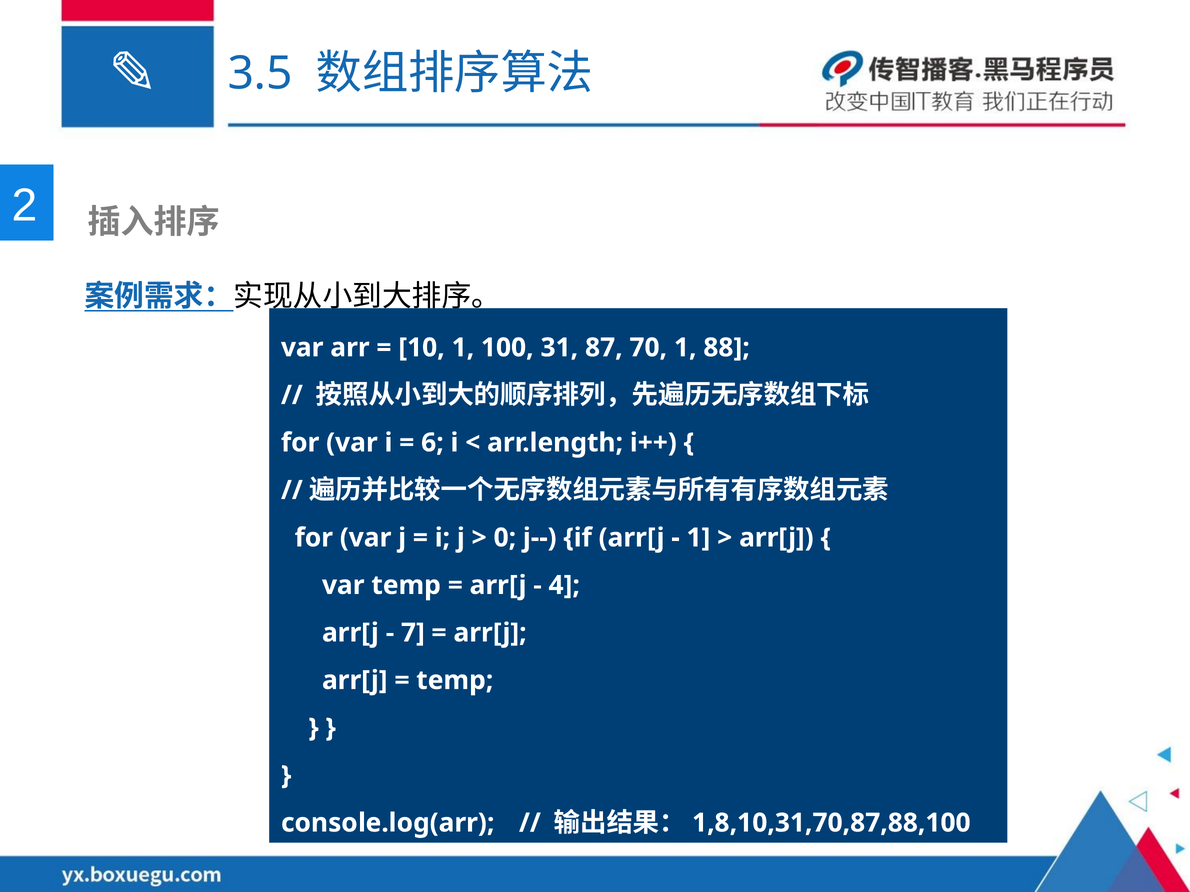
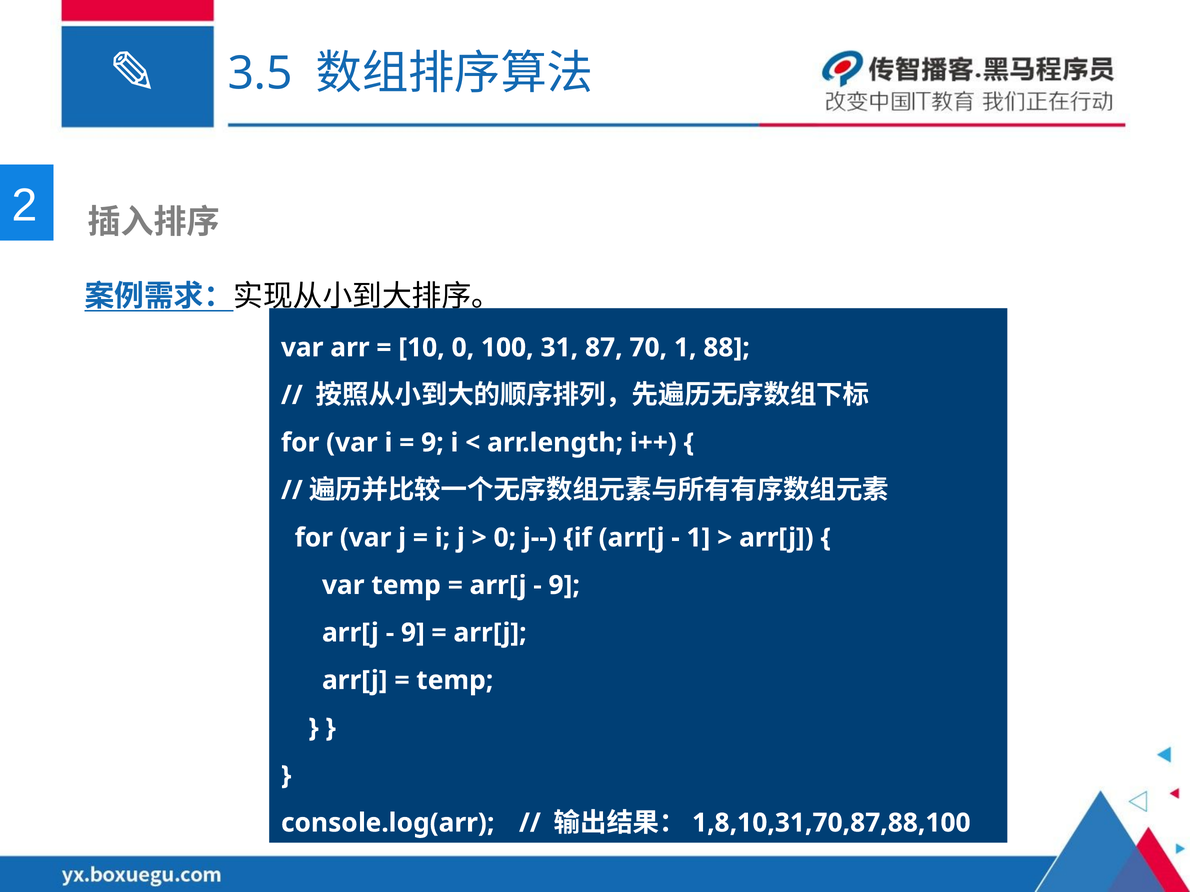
10 1: 1 -> 0 (463, 348)
6: 6 -> 9 (432, 443)
4: 4 -> 9 (564, 586)
7: 7 -> 9 (413, 633)
